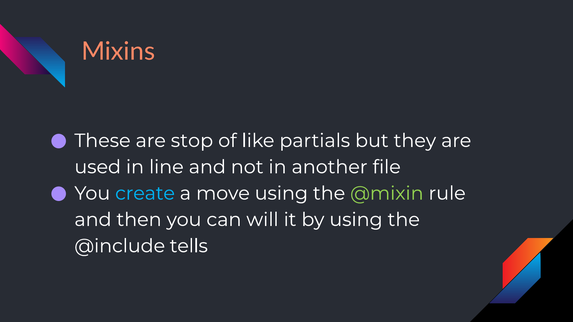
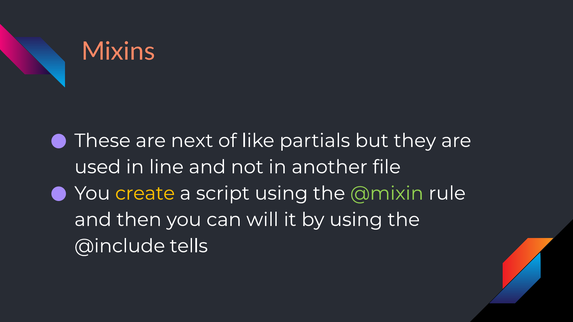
stop: stop -> next (192, 141)
create colour: light blue -> yellow (145, 194)
move: move -> script (223, 194)
